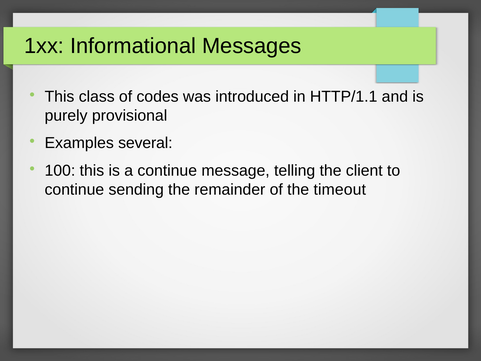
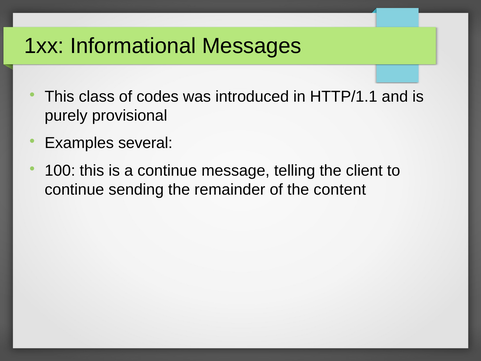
timeout: timeout -> content (340, 189)
